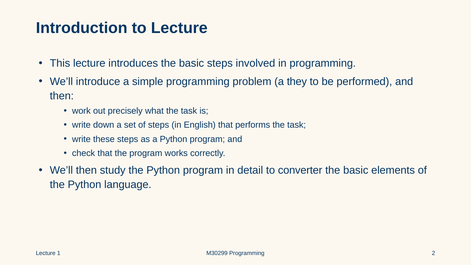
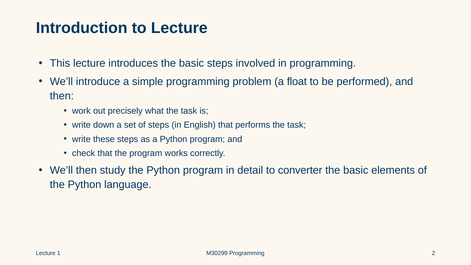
they: they -> float (297, 82)
